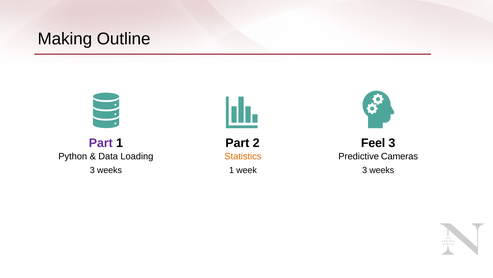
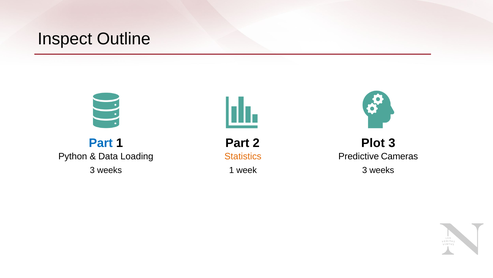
Making: Making -> Inspect (65, 39)
Part colour: purple -> blue (101, 143)
Feel: Feel -> Plot (373, 143)
